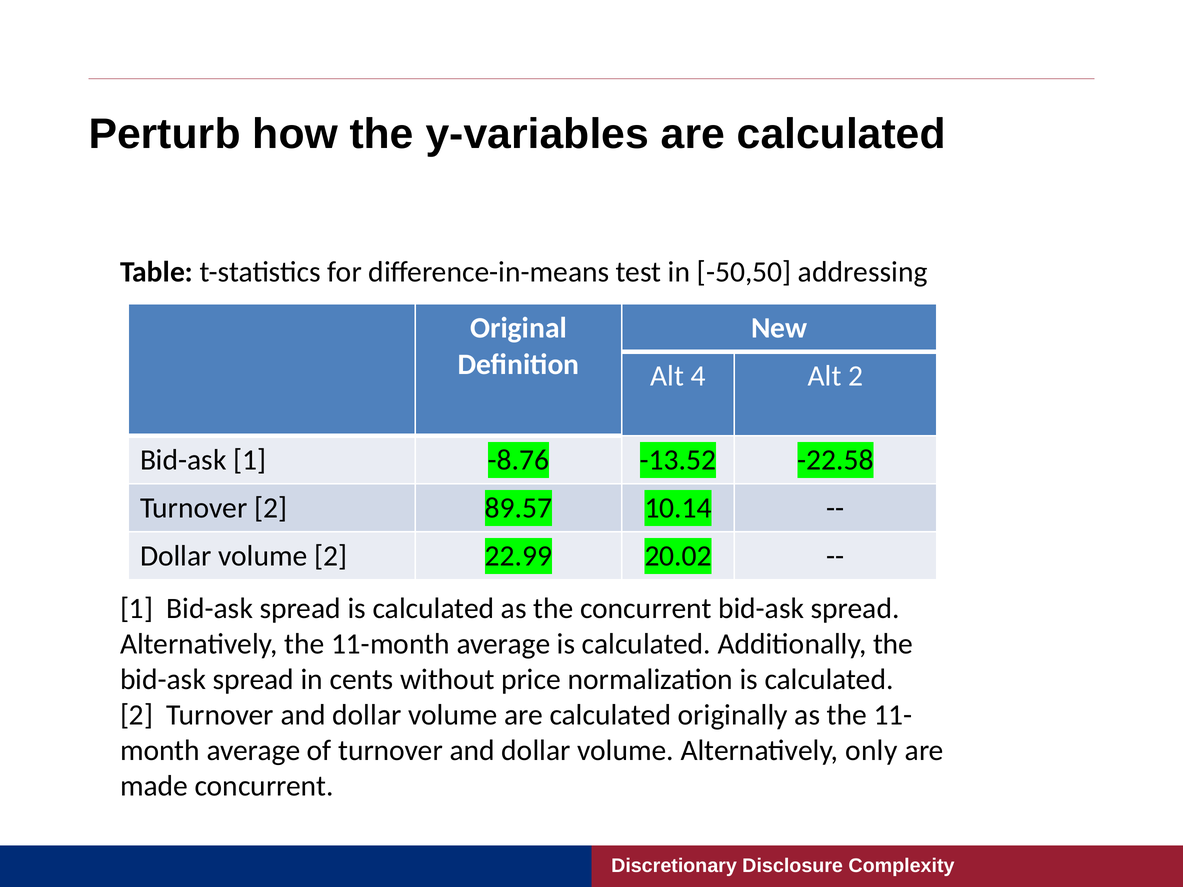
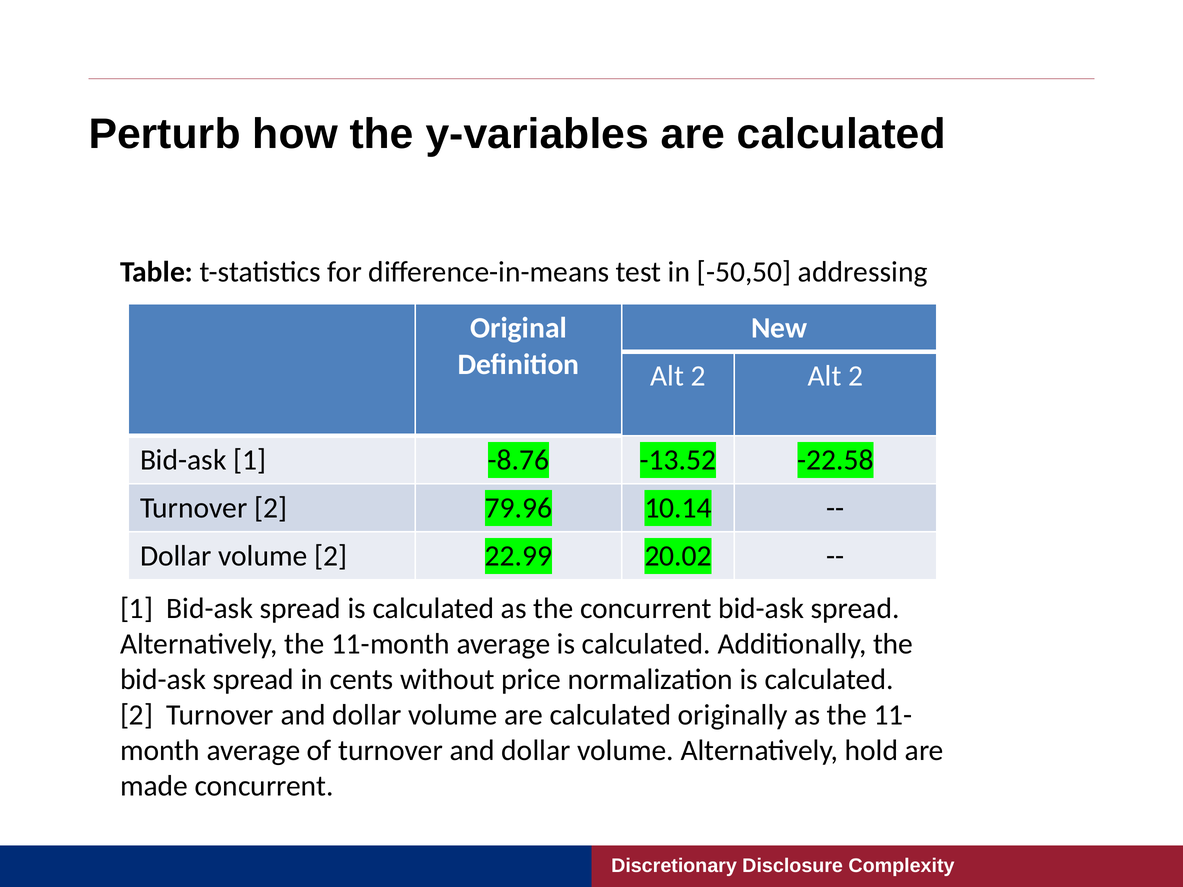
4: 4 -> 2 (698, 376)
89.57: 89.57 -> 79.96 (519, 508)
only: only -> hold (871, 751)
